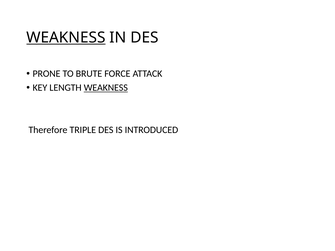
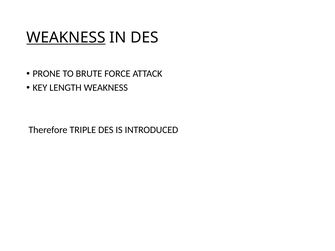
WEAKNESS underline: present -> none (106, 88)
